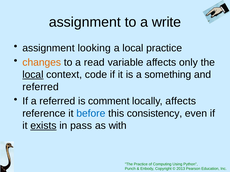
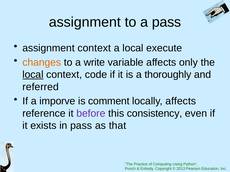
a write: write -> pass (167, 22)
assignment looking: looking -> context (94, 48)
local practice: practice -> execute (164, 48)
read: read -> write (94, 63)
something: something -> thoroughly (168, 75)
a referred: referred -> imporve (57, 101)
before colour: blue -> purple (91, 114)
exists underline: present -> none (43, 126)
with: with -> that (118, 126)
